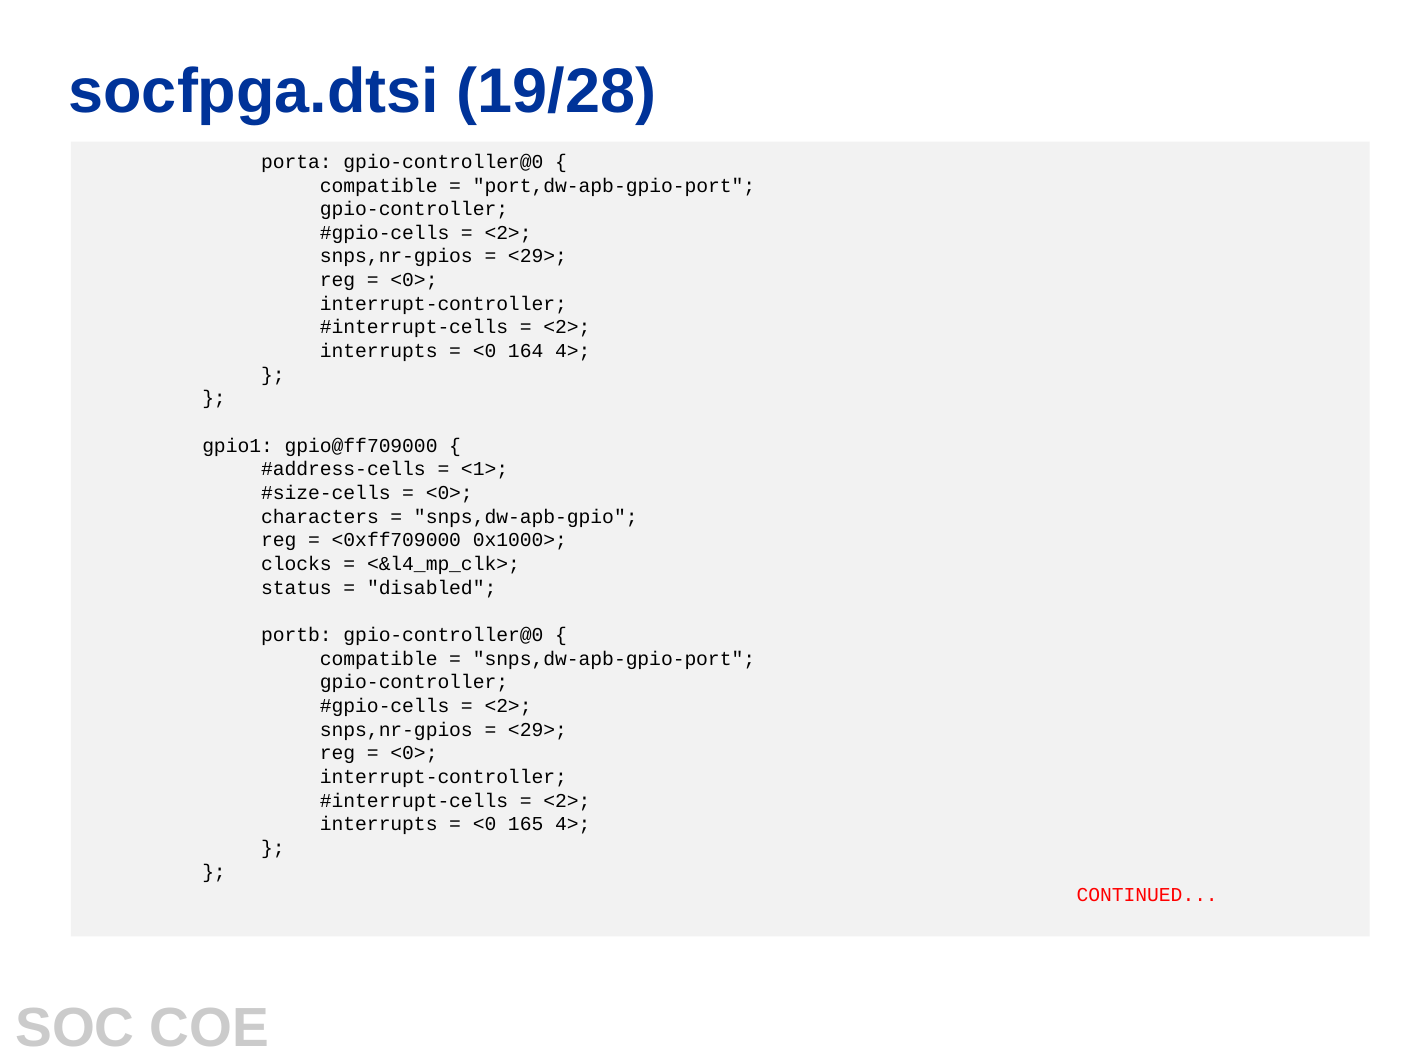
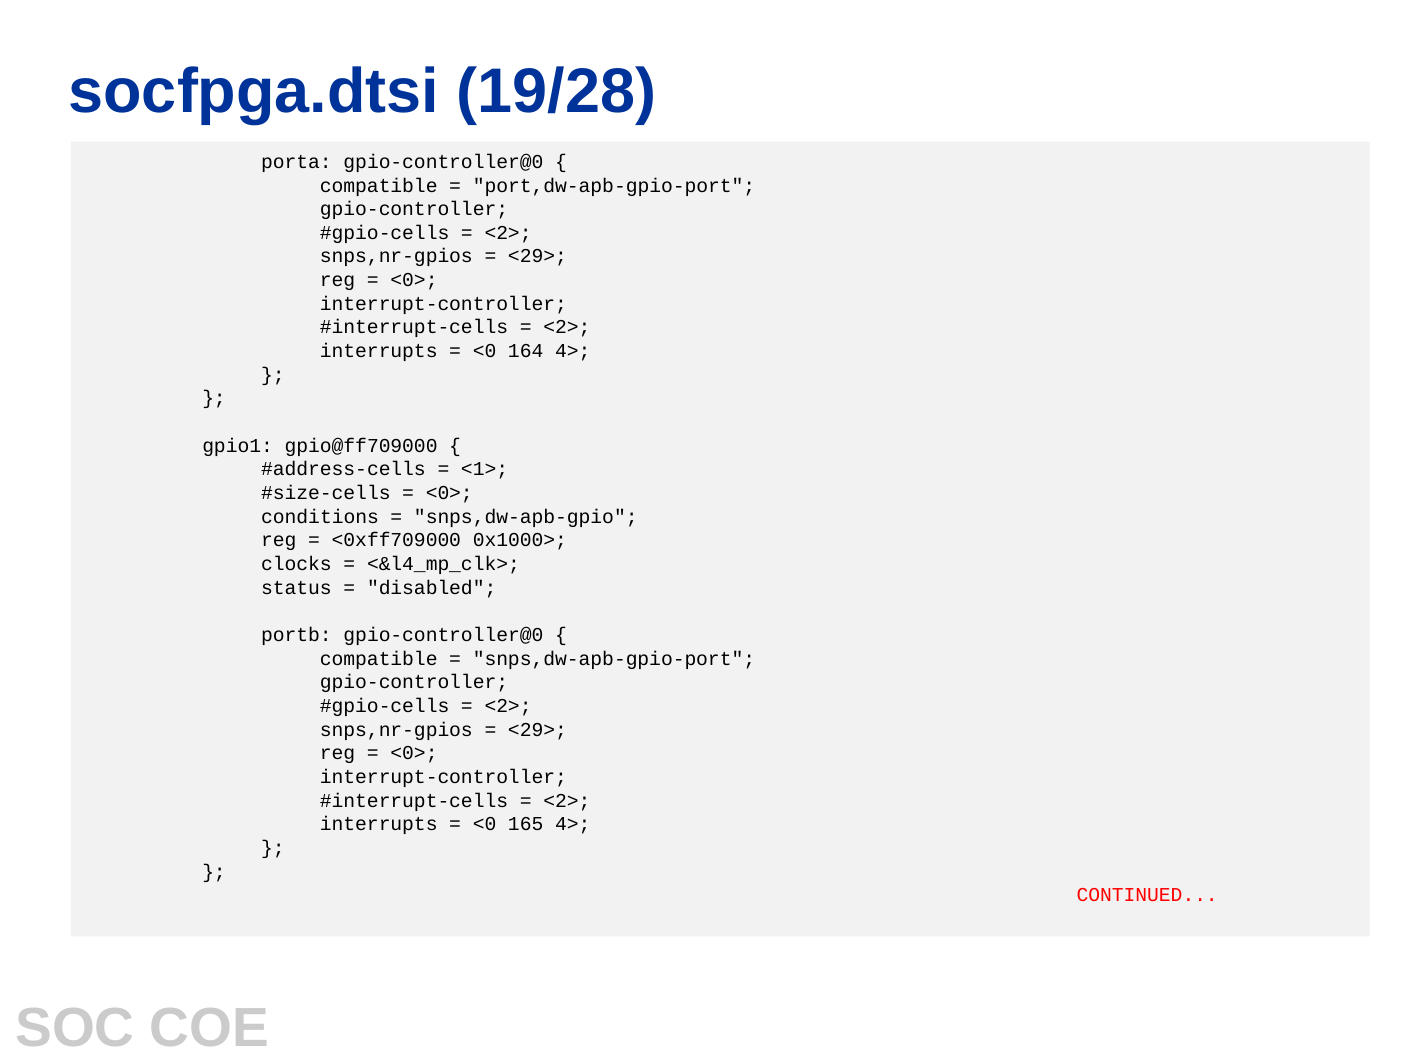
characters: characters -> conditions (320, 517)
